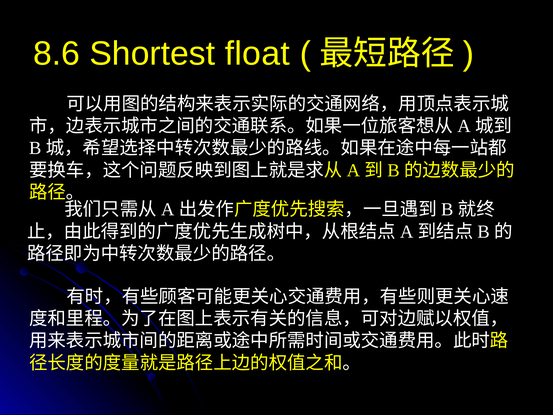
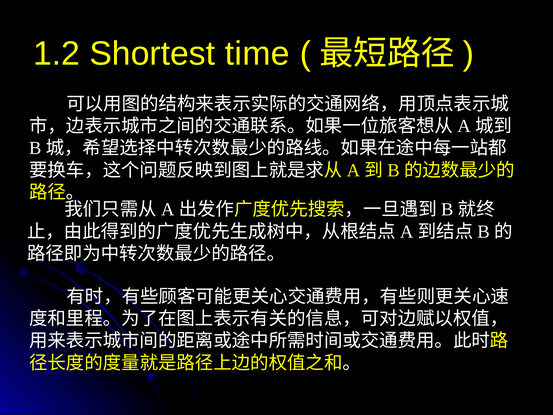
8.6: 8.6 -> 1.2 (57, 54)
float: float -> time (257, 54)
